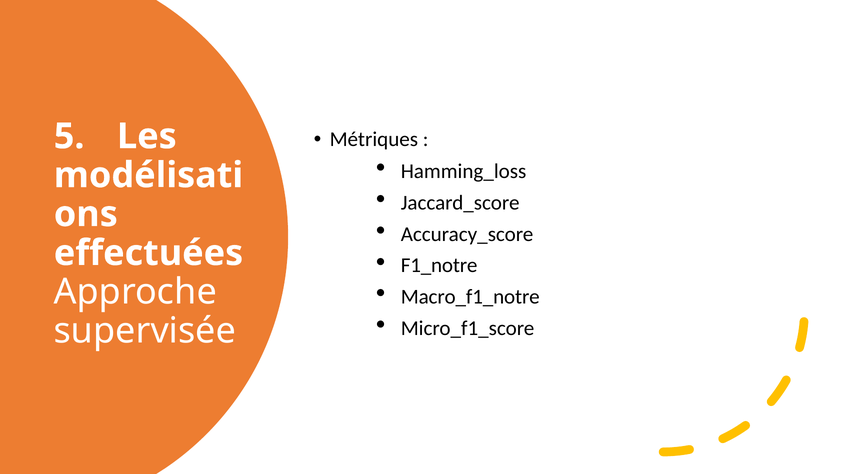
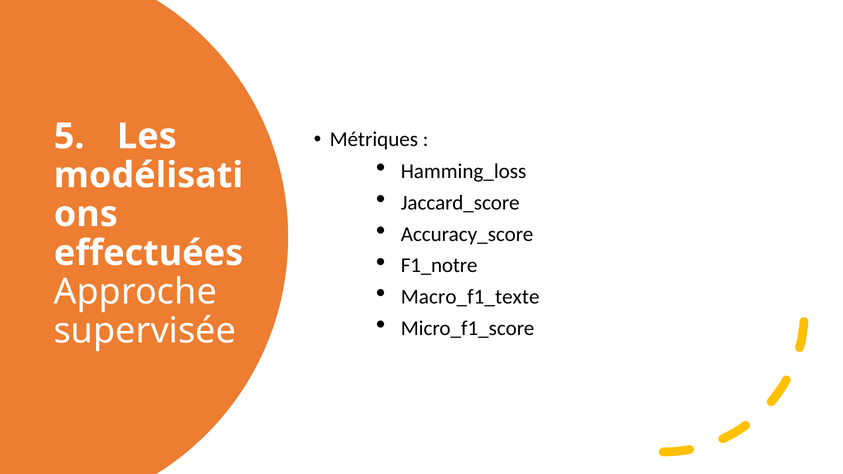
Macro_f1_notre: Macro_f1_notre -> Macro_f1_texte (470, 297)
